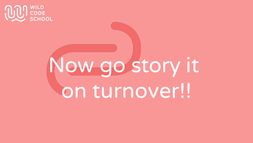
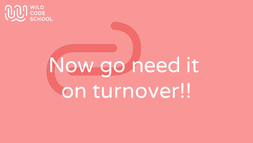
story: story -> need (156, 65)
